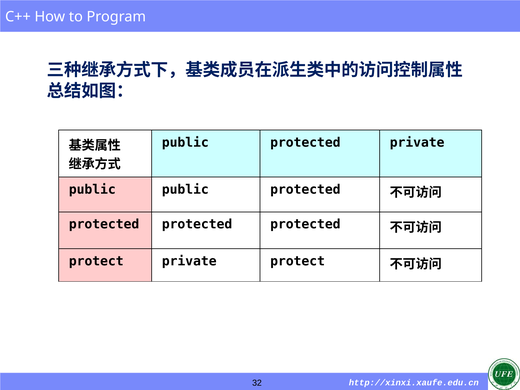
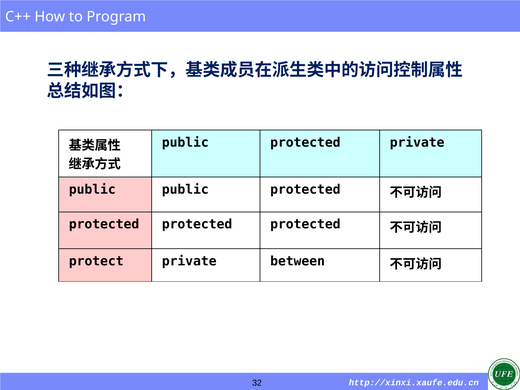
private protect: protect -> between (298, 261)
